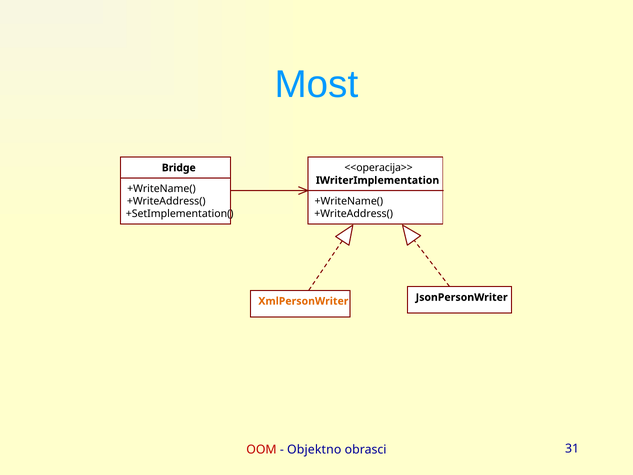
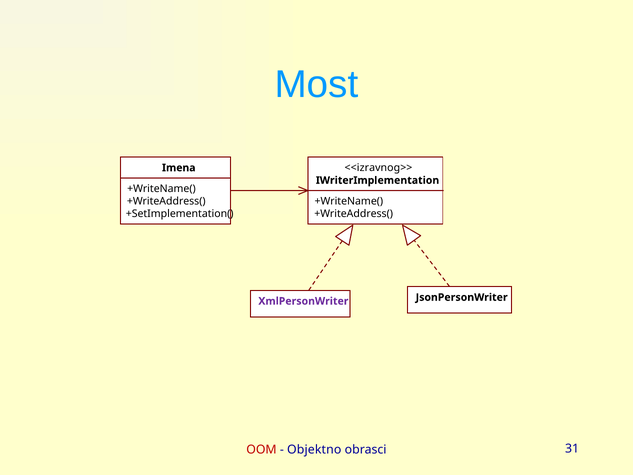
<<operacija>>: <<operacija>> -> <<izravnog>> (379, 168)
Bridge: Bridge -> Imena (179, 168)
XmlPersonWriter colour: orange -> purple (303, 301)
